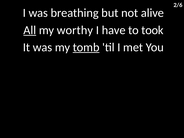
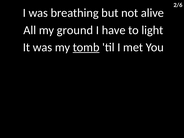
All underline: present -> none (30, 30)
worthy: worthy -> ground (75, 30)
took: took -> light (152, 30)
